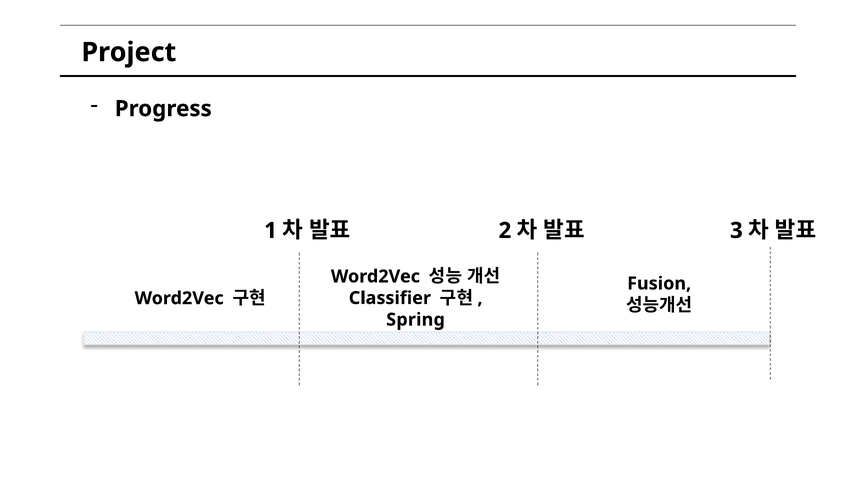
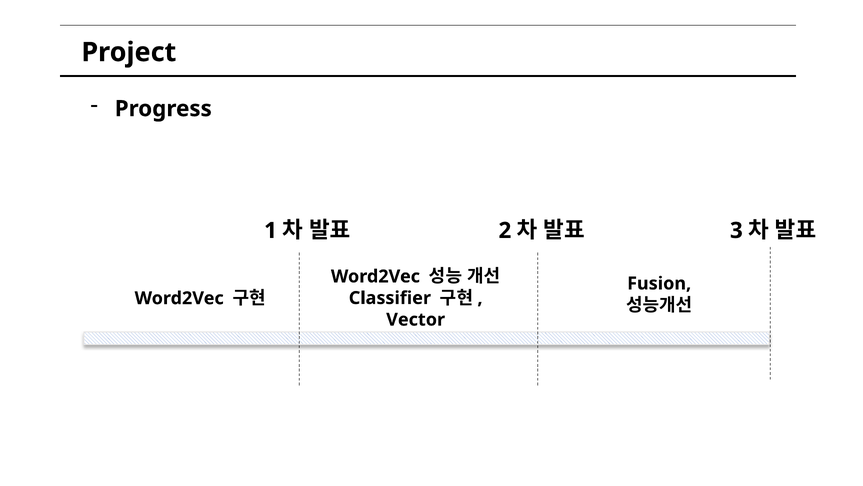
Spring: Spring -> Vector (416, 319)
